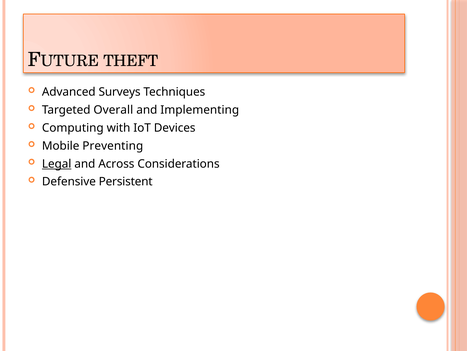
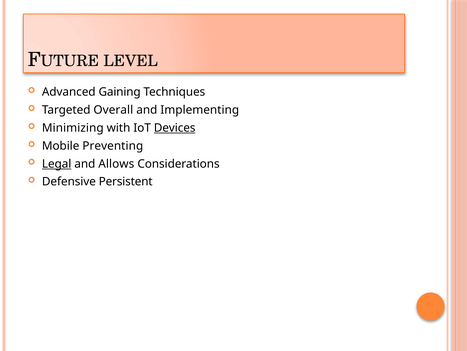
THEFT: THEFT -> LEVEL (131, 61)
Surveys: Surveys -> Gaining (120, 92)
Computing: Computing -> Minimizing (73, 128)
Devices underline: none -> present (175, 128)
Across: Across -> Allows (116, 163)
